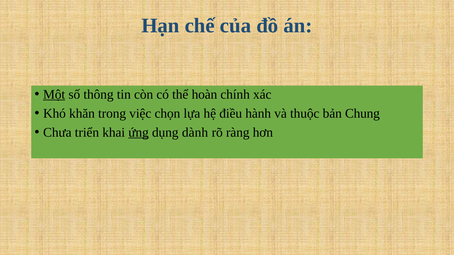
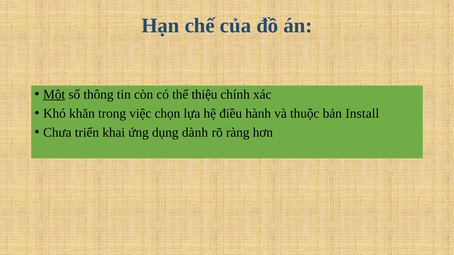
hoàn: hoàn -> thiệu (204, 94)
Chung: Chung -> Install (362, 114)
ứng underline: present -> none (139, 133)
